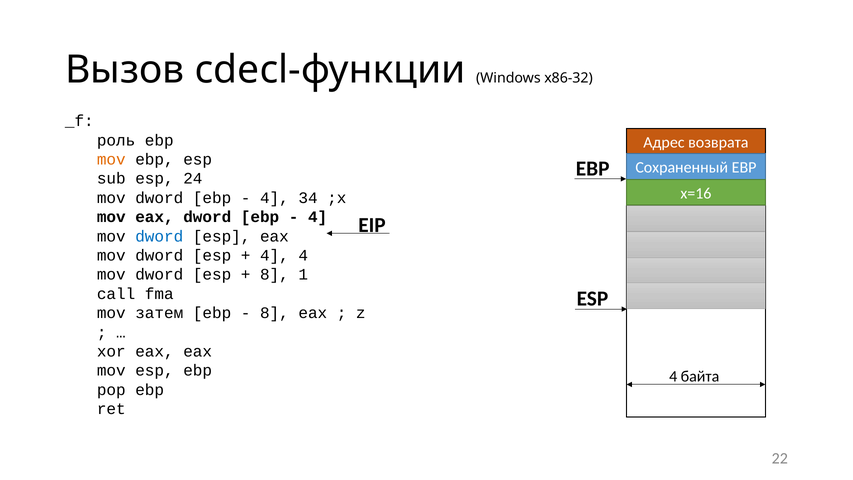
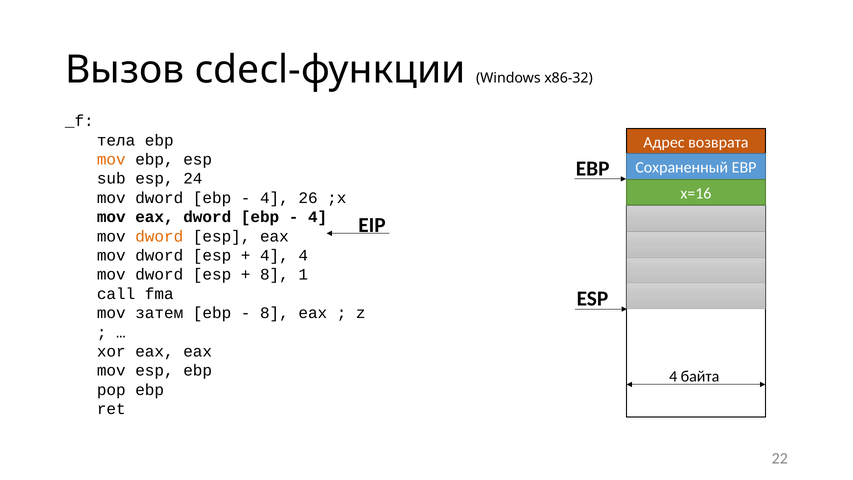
роль: роль -> тела (116, 140)
34: 34 -> 26 (308, 198)
dword colour: blue -> orange (159, 236)
